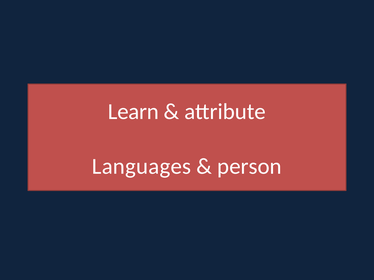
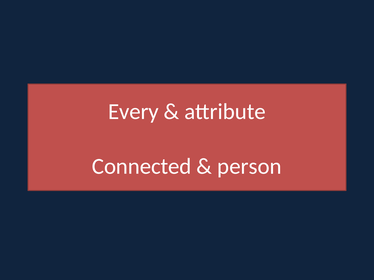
Learn: Learn -> Every (133, 112)
Languages: Languages -> Connected (142, 167)
